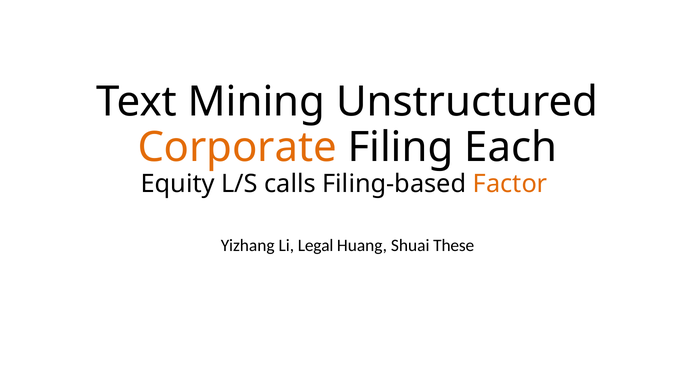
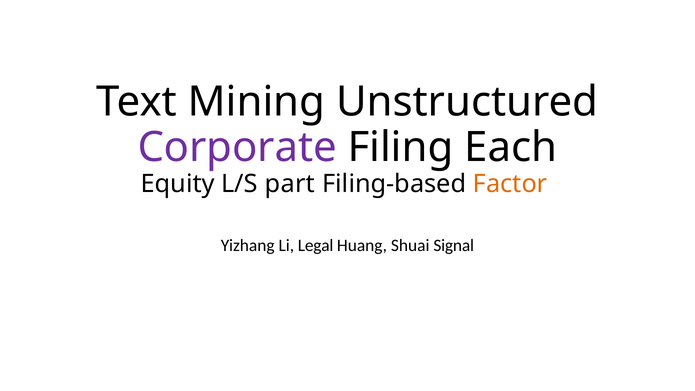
Corporate colour: orange -> purple (237, 147)
calls: calls -> part (290, 184)
These: These -> Signal (454, 245)
